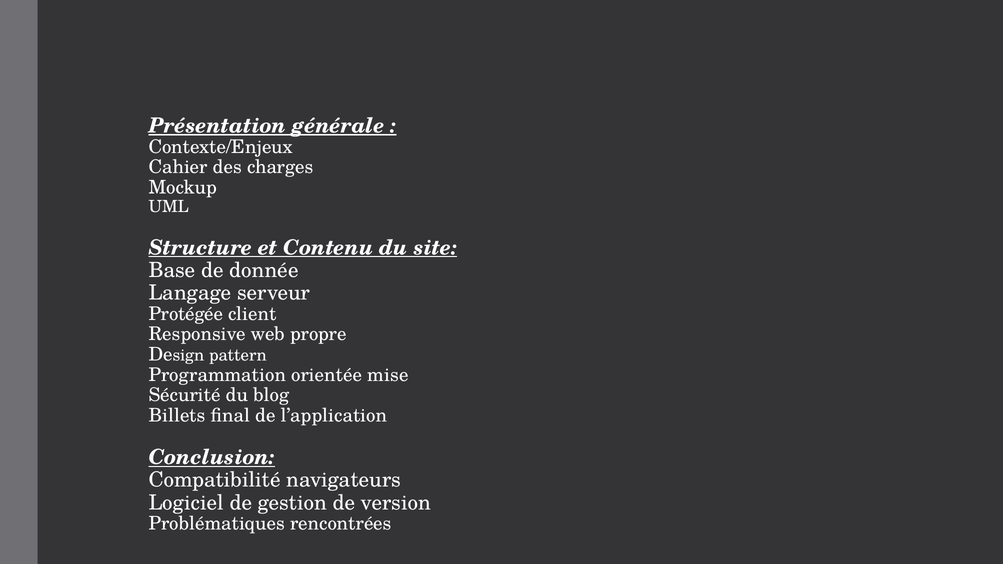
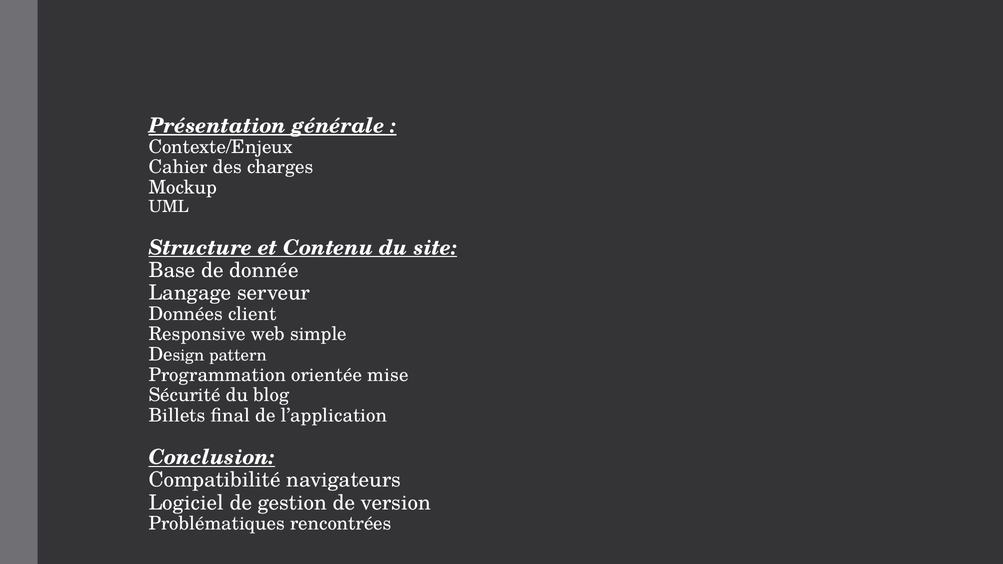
Protégée: Protégée -> Données (186, 314)
propre: propre -> simple (318, 334)
